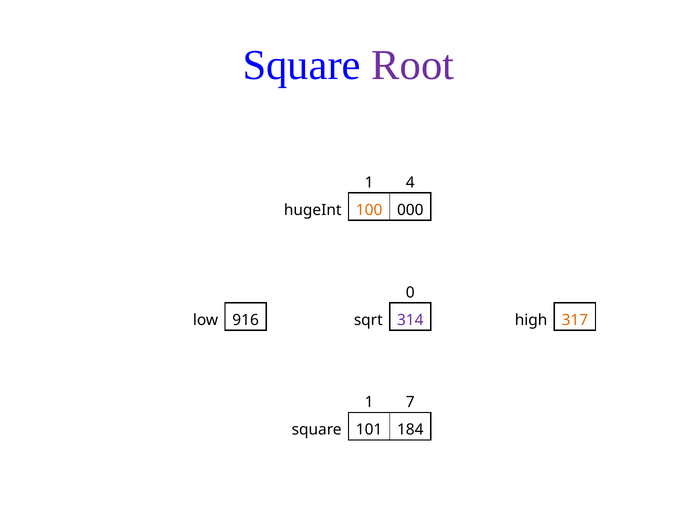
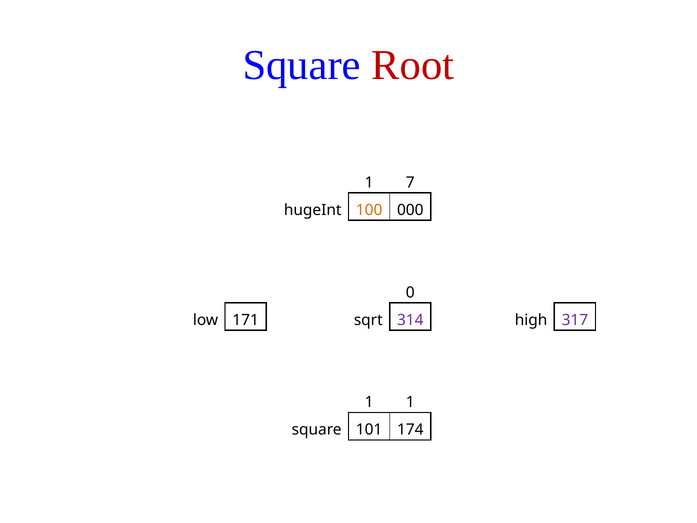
Root colour: purple -> red (413, 65)
4: 4 -> 7 (410, 183)
916: 916 -> 171 (246, 320)
317 colour: orange -> purple (575, 320)
1 7: 7 -> 1 (410, 402)
184: 184 -> 174 (410, 430)
